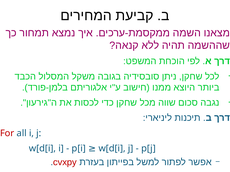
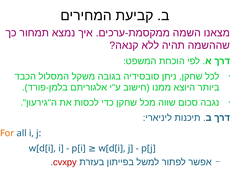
For colour: red -> orange (7, 134)
